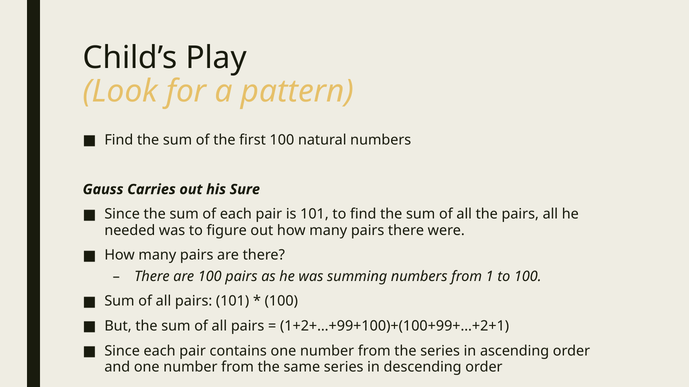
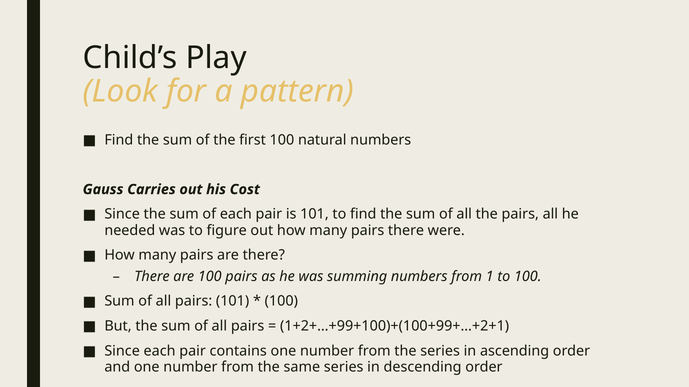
Sure: Sure -> Cost (245, 190)
